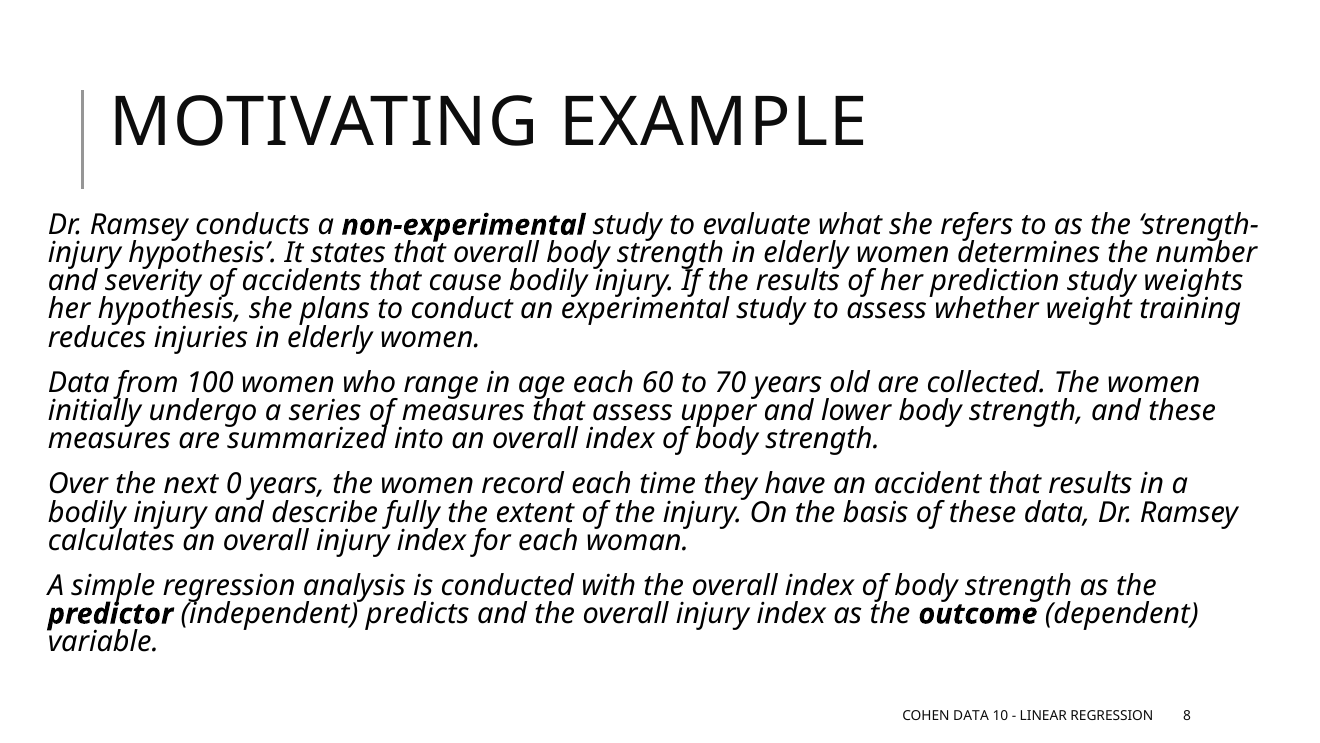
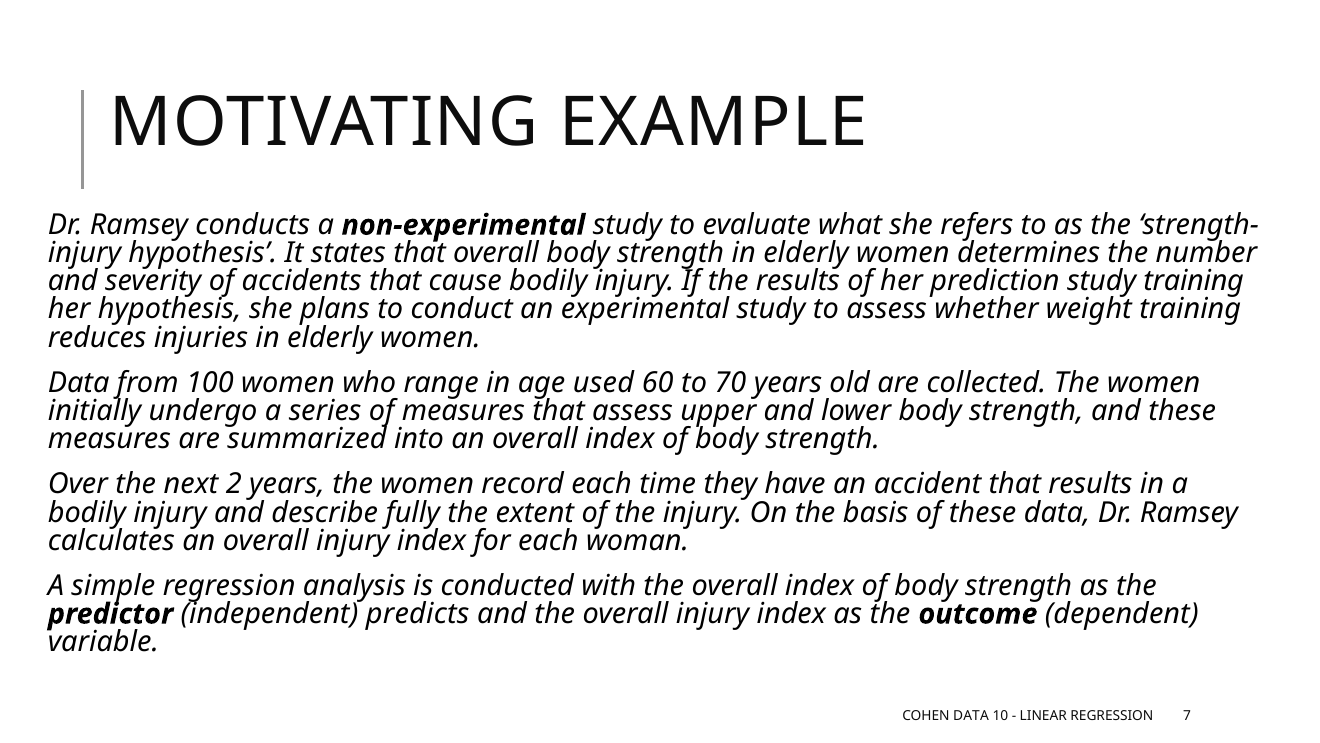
study weights: weights -> training (1194, 281)
age each: each -> used (603, 383)
0: 0 -> 2 (234, 484)
8: 8 -> 7 (1187, 715)
